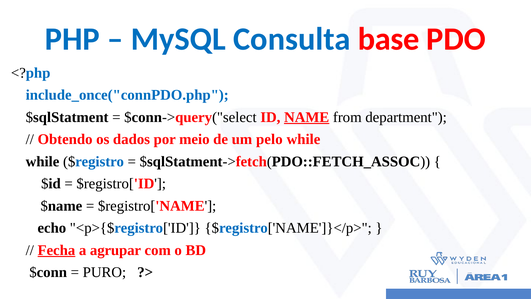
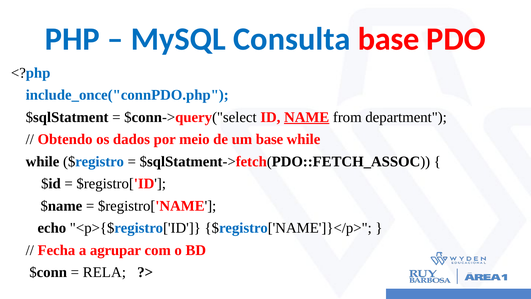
um pelo: pelo -> base (269, 139)
Fecha underline: present -> none (56, 250)
PURO: PURO -> RELA (104, 272)
